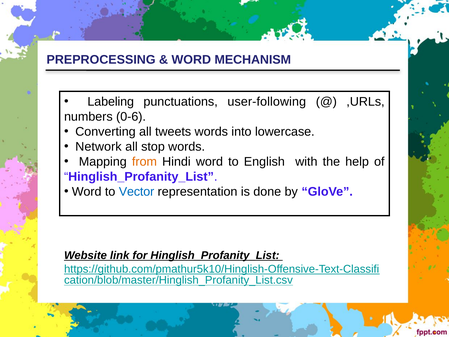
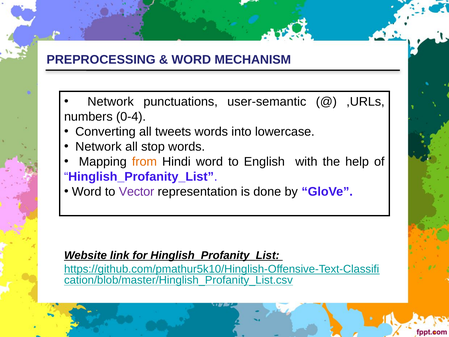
Labeling: Labeling -> Network (111, 102)
user-following: user-following -> user-semantic (267, 102)
0-6: 0-6 -> 0-4 (131, 117)
Vector colour: blue -> purple (137, 192)
